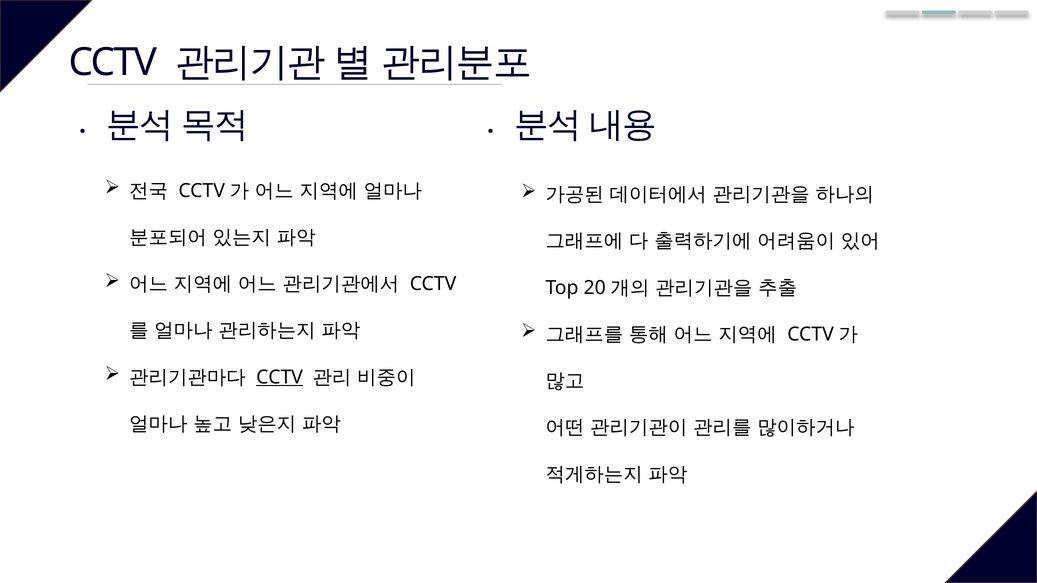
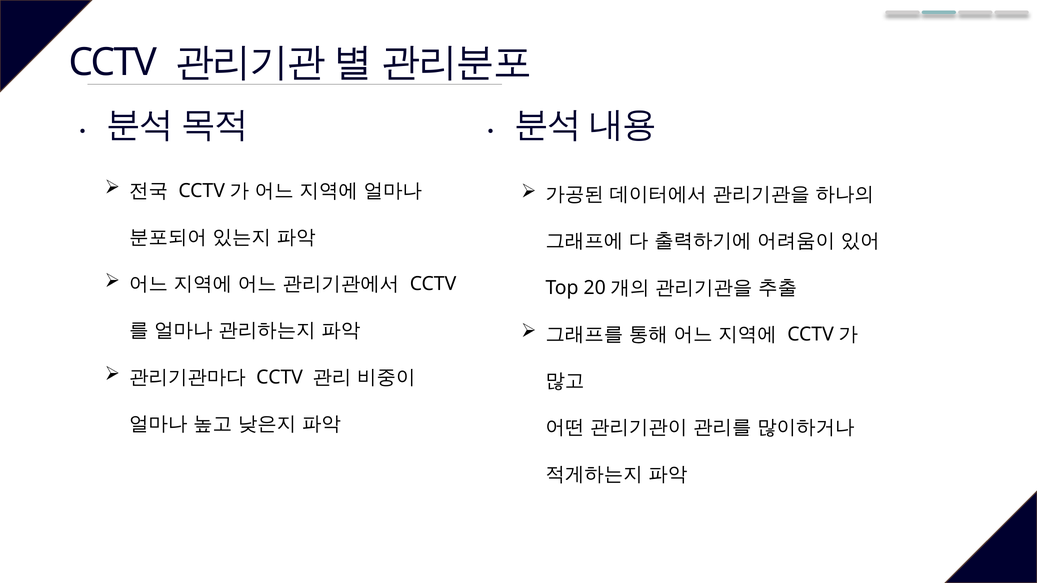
CCTV underline: present -> none (280, 377)
